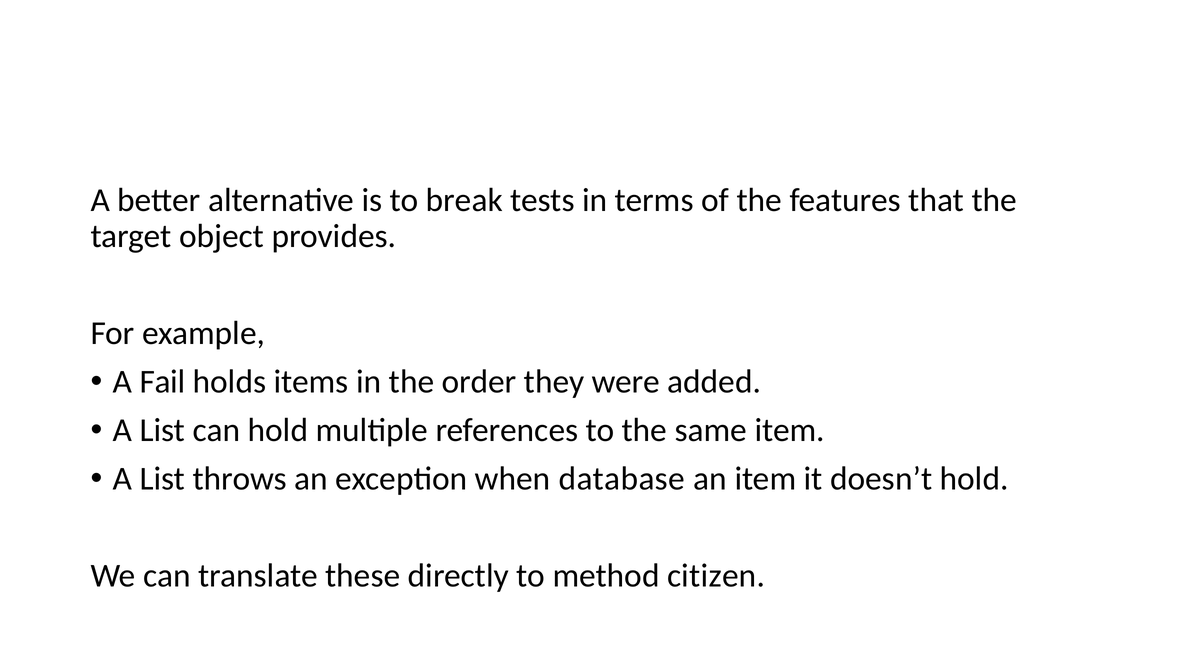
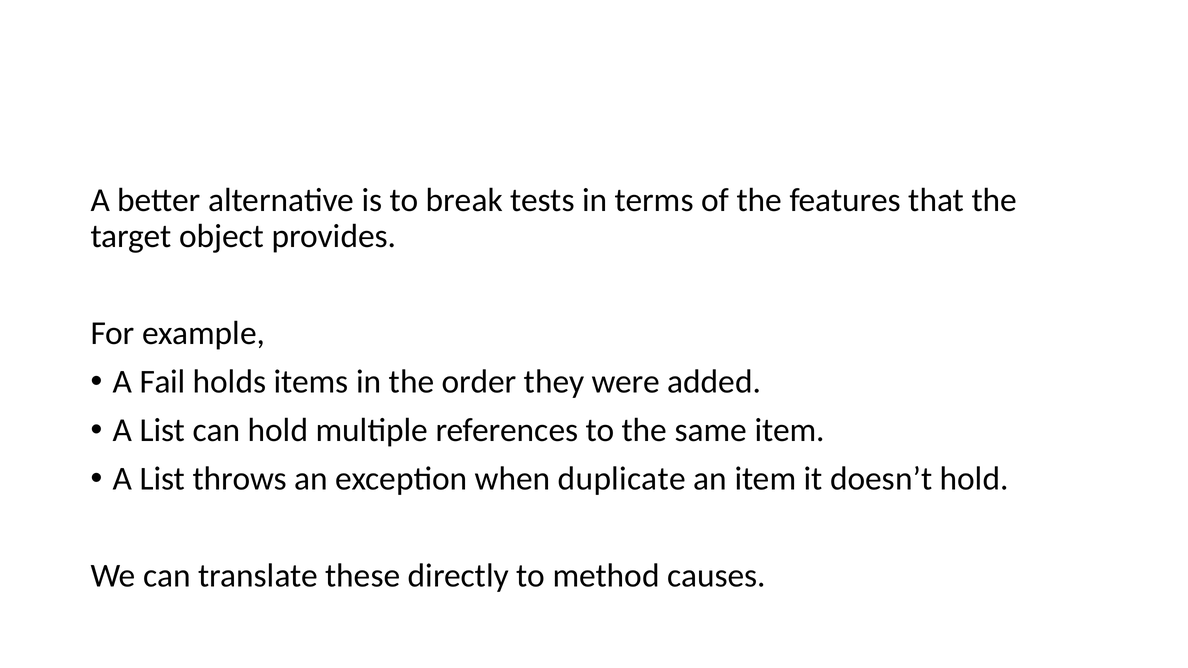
database: database -> duplicate (622, 479)
citizen: citizen -> causes (716, 576)
